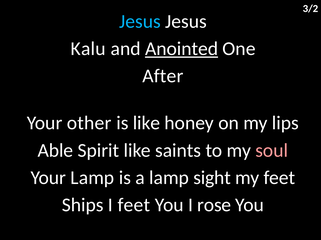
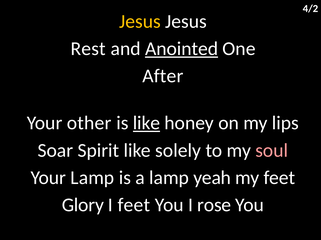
3/2: 3/2 -> 4/2 (310, 9)
Jesus colour: light blue -> yellow (140, 21)
Kalu: Kalu -> Rest (88, 49)
like underline: none -> present (146, 123)
Able: Able -> Soar (55, 151)
saints: saints -> solely (178, 151)
sight: sight -> yeah (212, 178)
Ships: Ships -> Glory (83, 206)
